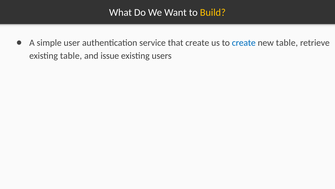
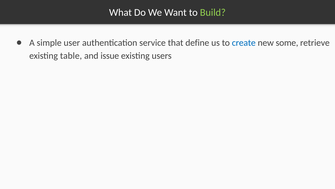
Build colour: yellow -> light green (213, 12)
that create: create -> define (197, 43)
new table: table -> some (287, 43)
